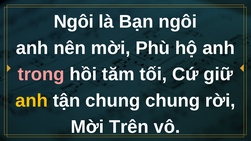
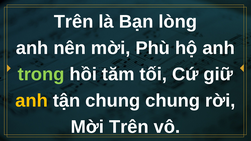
Ngôi: Ngôi -> Trên (74, 22)
Bạn ngôi: ngôi -> lòng (178, 22)
trong colour: pink -> light green (41, 74)
